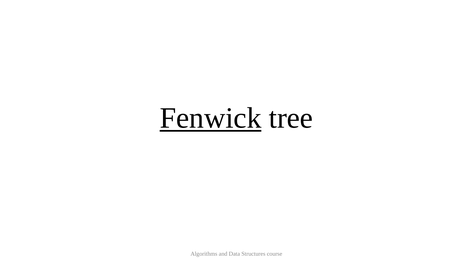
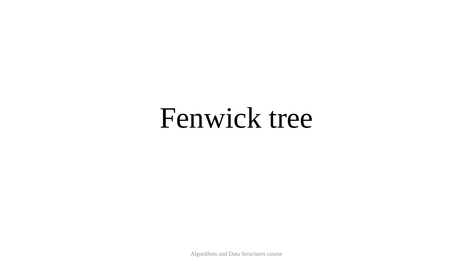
Fenwick underline: present -> none (211, 118)
